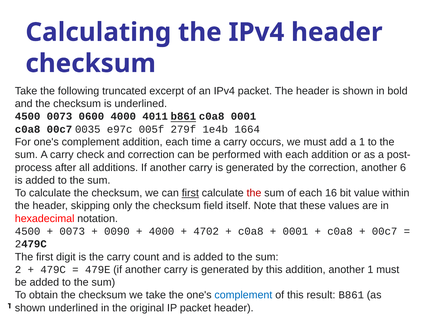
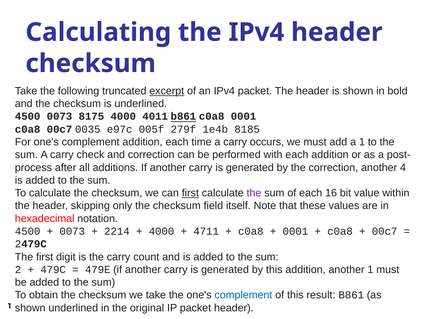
excerpt underline: none -> present (167, 91)
0600: 0600 -> 8175 (91, 116)
1664: 1664 -> 8185 (247, 129)
6: 6 -> 4 (403, 167)
the colour: red -> purple (254, 193)
0090: 0090 -> 2214 (117, 231)
4702: 4702 -> 4711 (206, 231)
